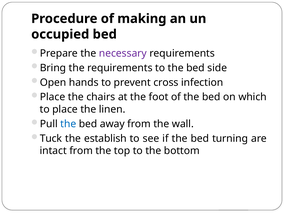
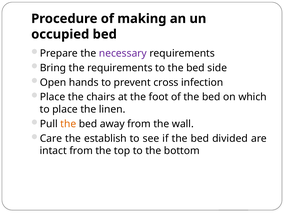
the colour: blue -> orange (68, 124)
Tuck: Tuck -> Care (51, 138)
turning: turning -> divided (230, 138)
